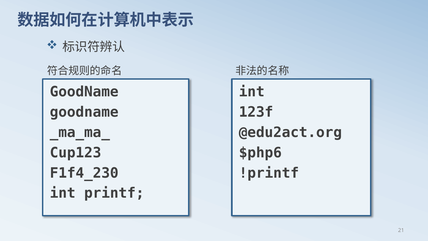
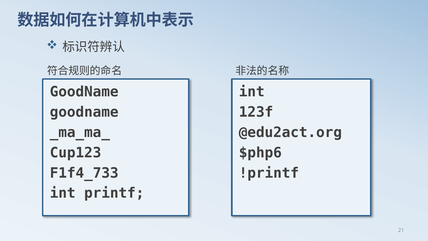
F1f4_230: F1f4_230 -> F1f4_733 (84, 173)
